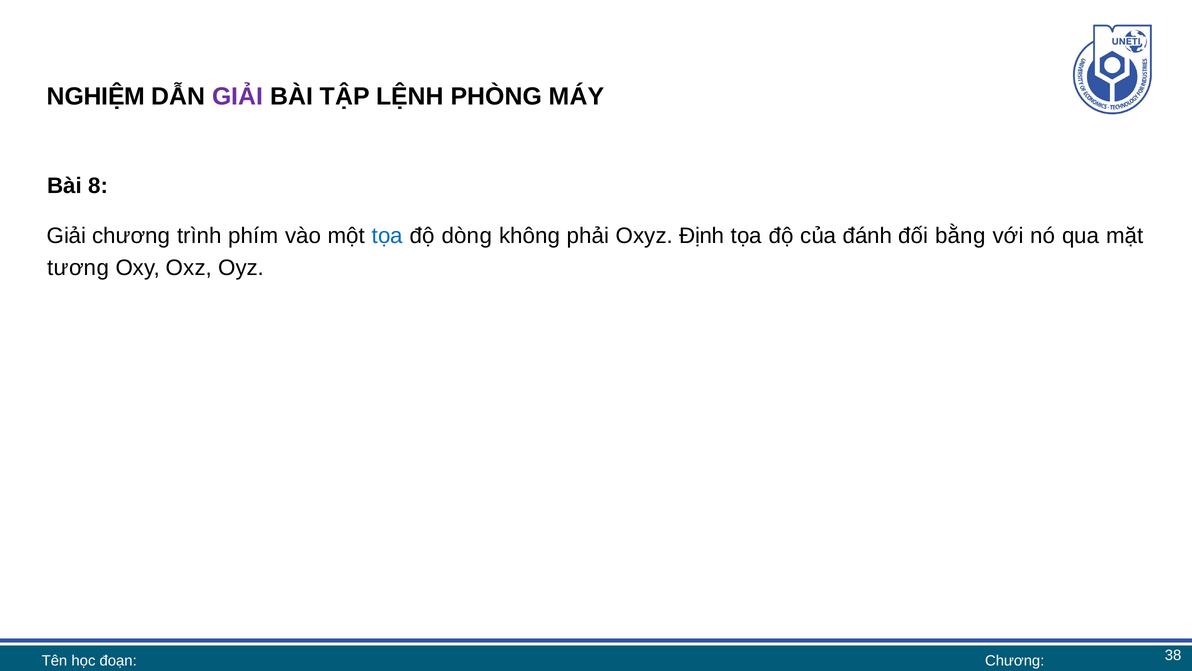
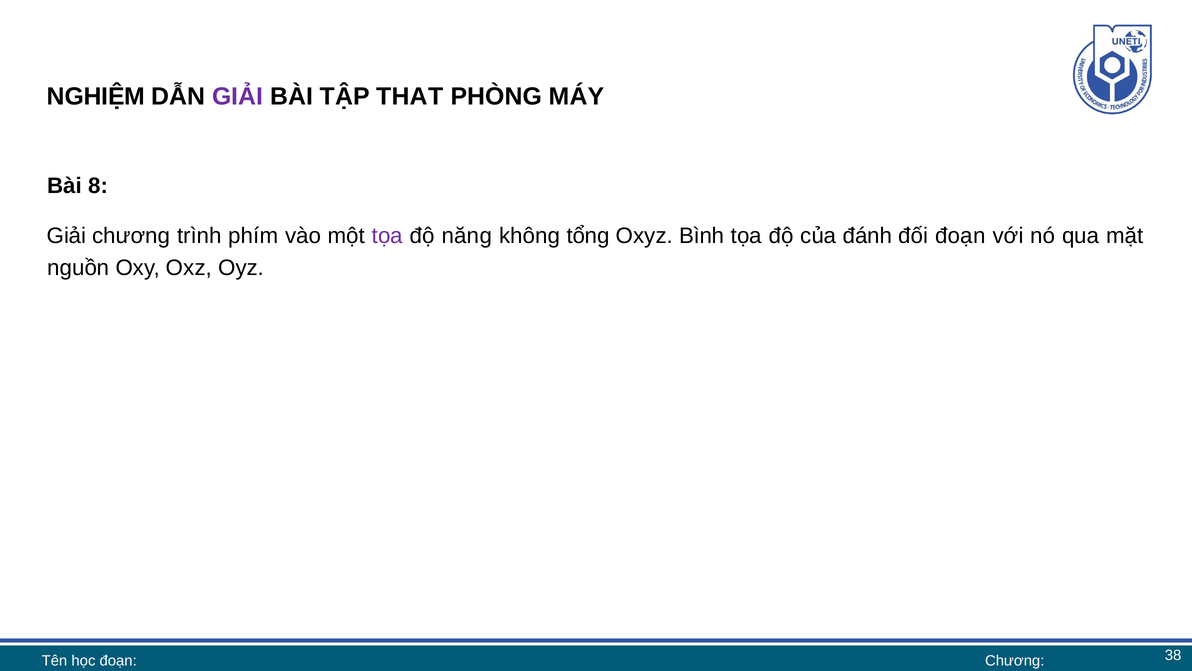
LỆNH: LỆNH -> THAT (410, 96)
tọa colour: blue -> purple (387, 236)
dòng: dòng -> năng (467, 236)
phải: phải -> tổng (588, 236)
Định: Định -> Bình (702, 236)
đối bằng: bằng -> đoạn (960, 236)
tương: tương -> nguồn (78, 268)
